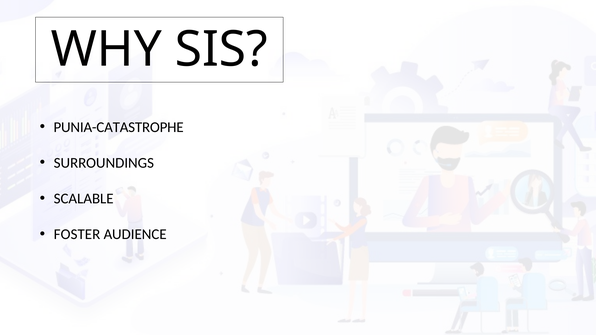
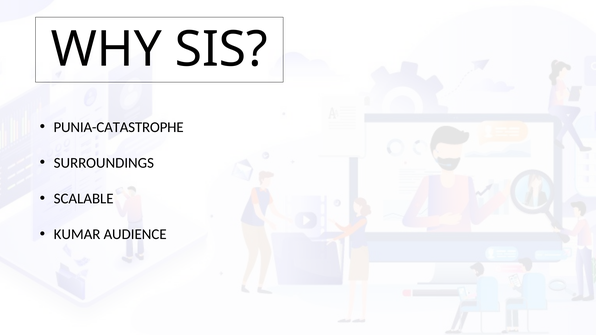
FOSTER: FOSTER -> KUMAR (77, 235)
